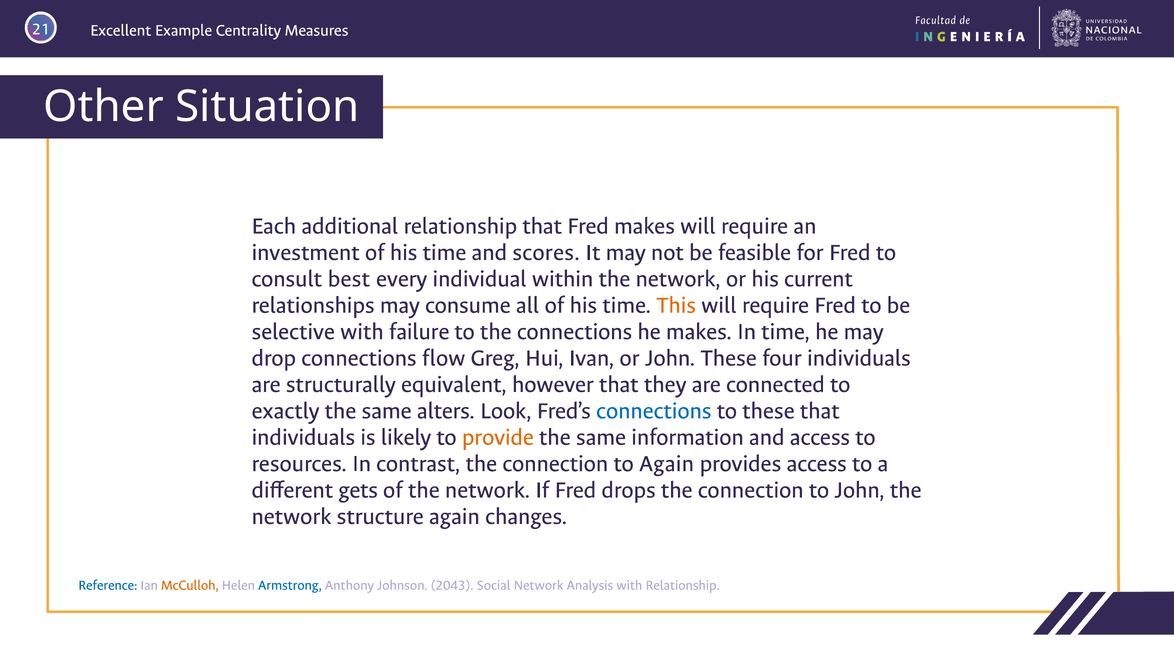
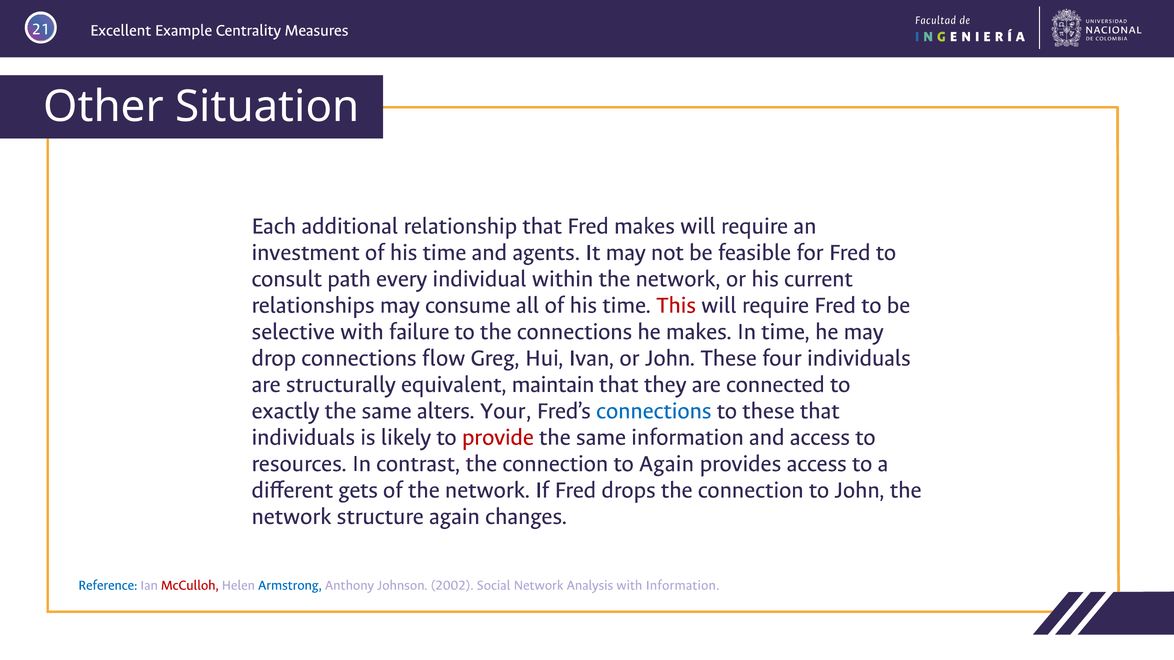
scores: scores -> agents (546, 252)
best: best -> path (349, 278)
This colour: orange -> red (676, 305)
however: however -> maintain (553, 384)
Look: Look -> Your (506, 411)
provide colour: orange -> red (498, 437)
McCulloh colour: orange -> red (190, 585)
2043: 2043 -> 2002 (452, 585)
with Relationship: Relationship -> Information (683, 585)
